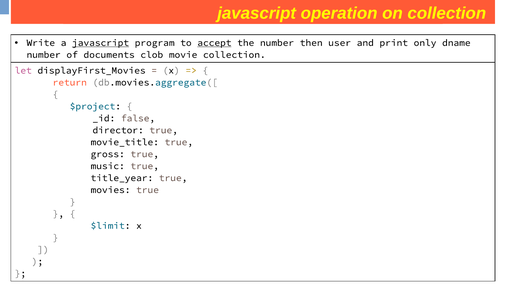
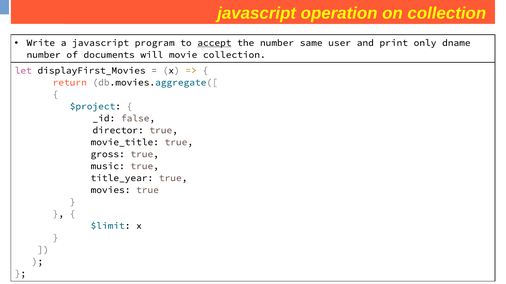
javascript underline: present -> none (101, 43)
then: then -> same (311, 43)
clob: clob -> will (152, 55)
